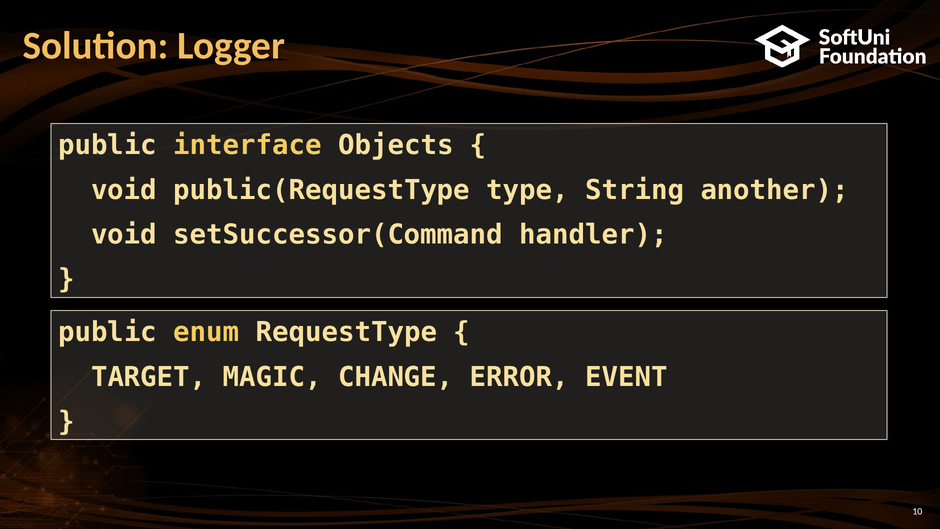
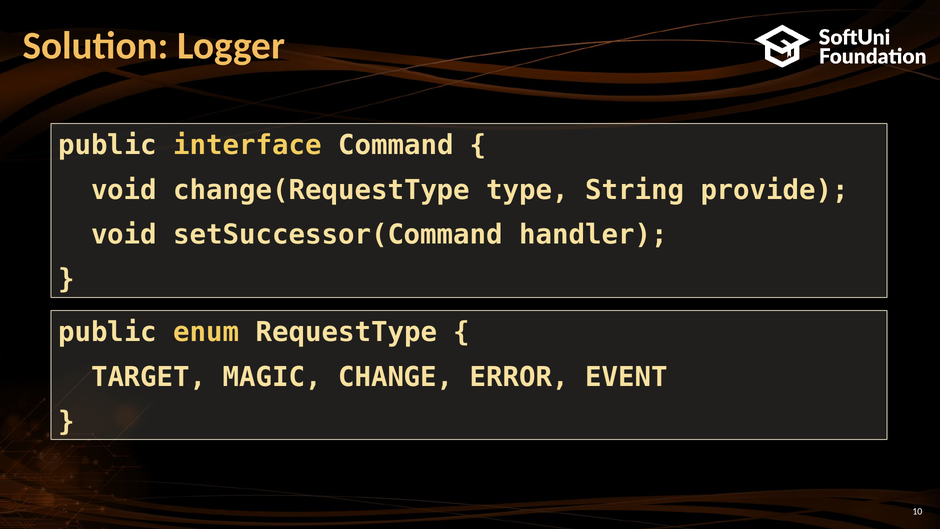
Objects: Objects -> Command (396, 145)
public(RequestType: public(RequestType -> change(RequestType (322, 190)
another: another -> provide (775, 190)
